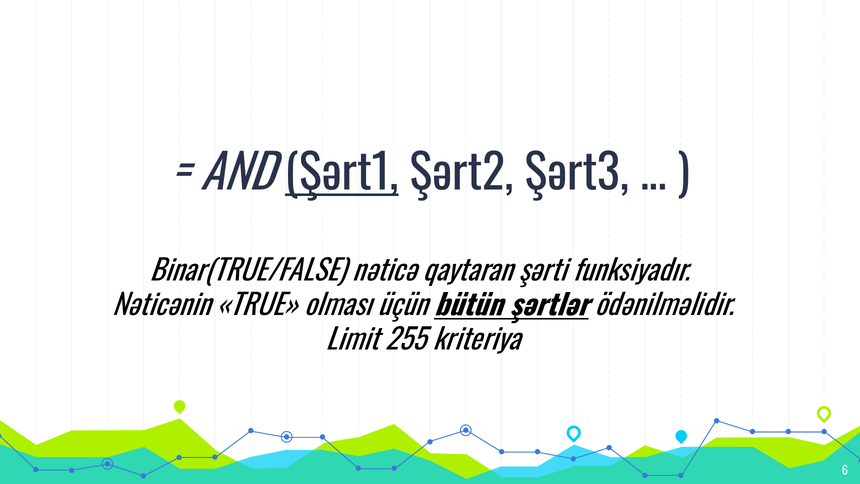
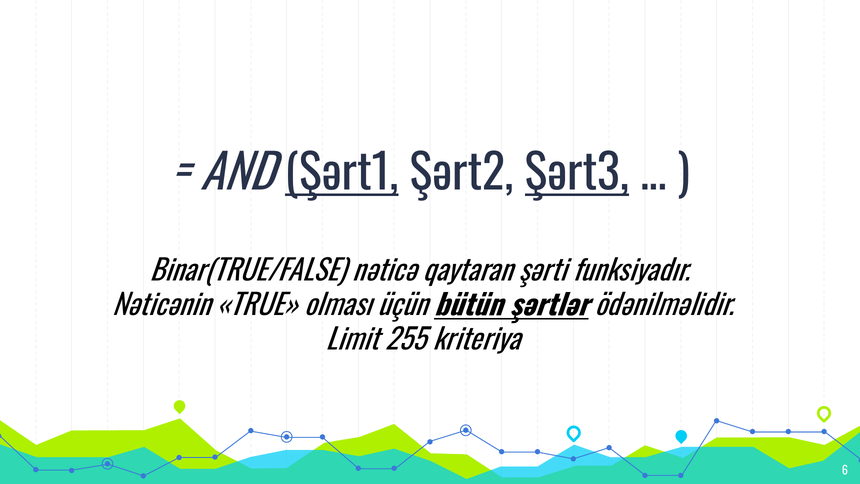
Şərt3 underline: none -> present (577, 174)
